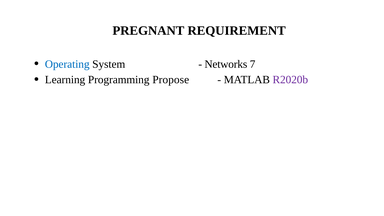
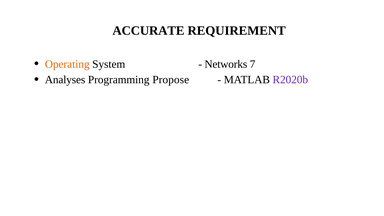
PREGNANT: PREGNANT -> ACCURATE (148, 31)
Operating colour: blue -> orange (67, 64)
Learning: Learning -> Analyses (65, 80)
